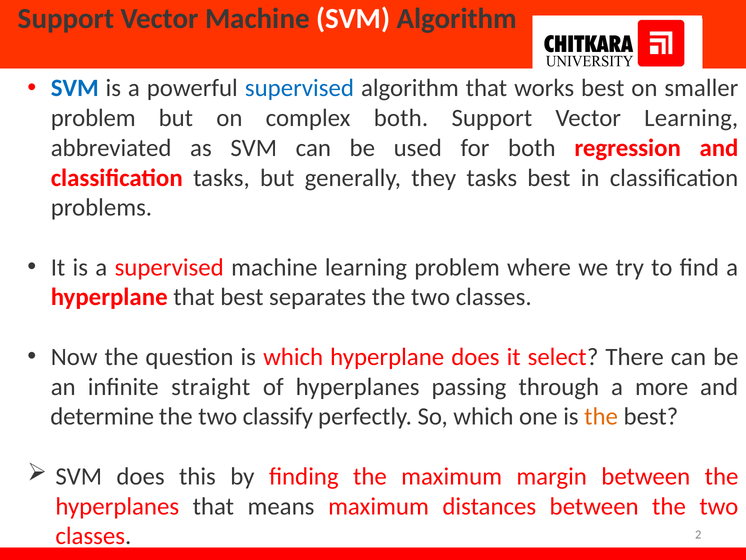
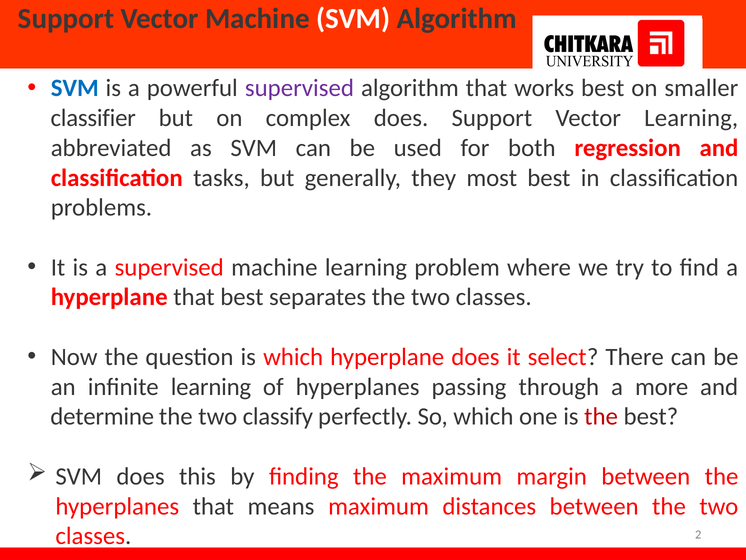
supervised colour: blue -> purple (299, 88)
problem: problem -> classifier (93, 118)
complex both: both -> does (401, 118)
they tasks: tasks -> most (492, 178)
infinite straight: straight -> learning (211, 387)
the colour: orange -> red (601, 416)
